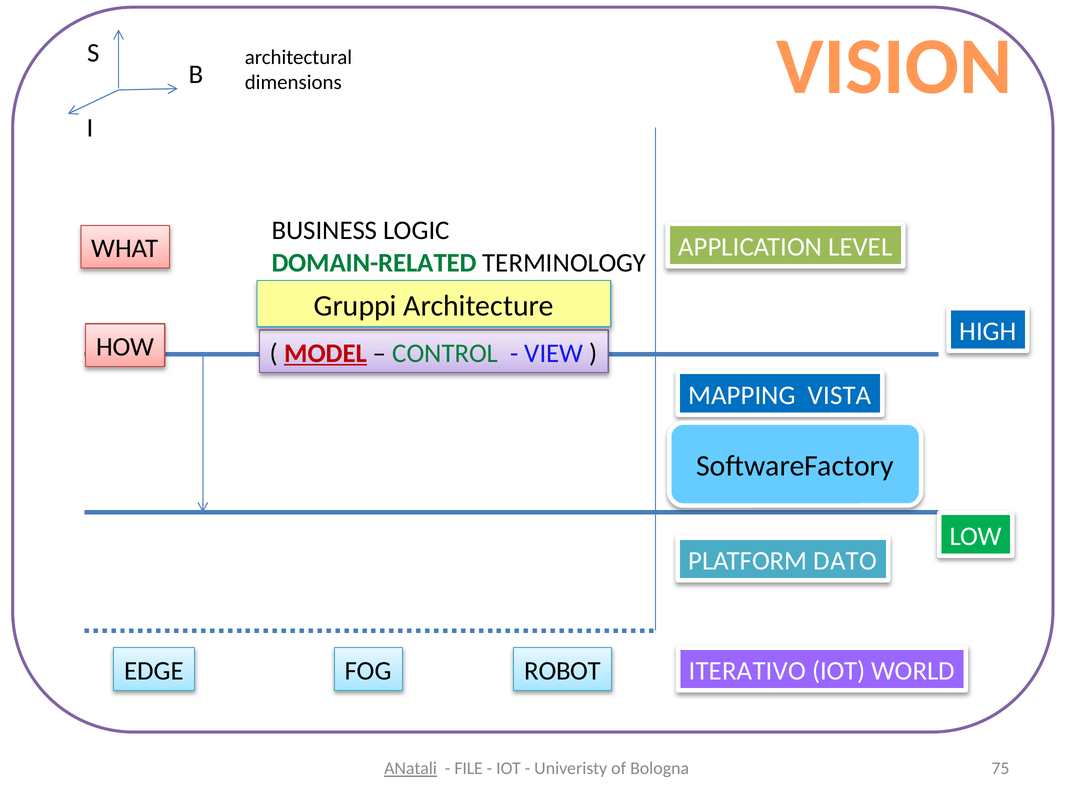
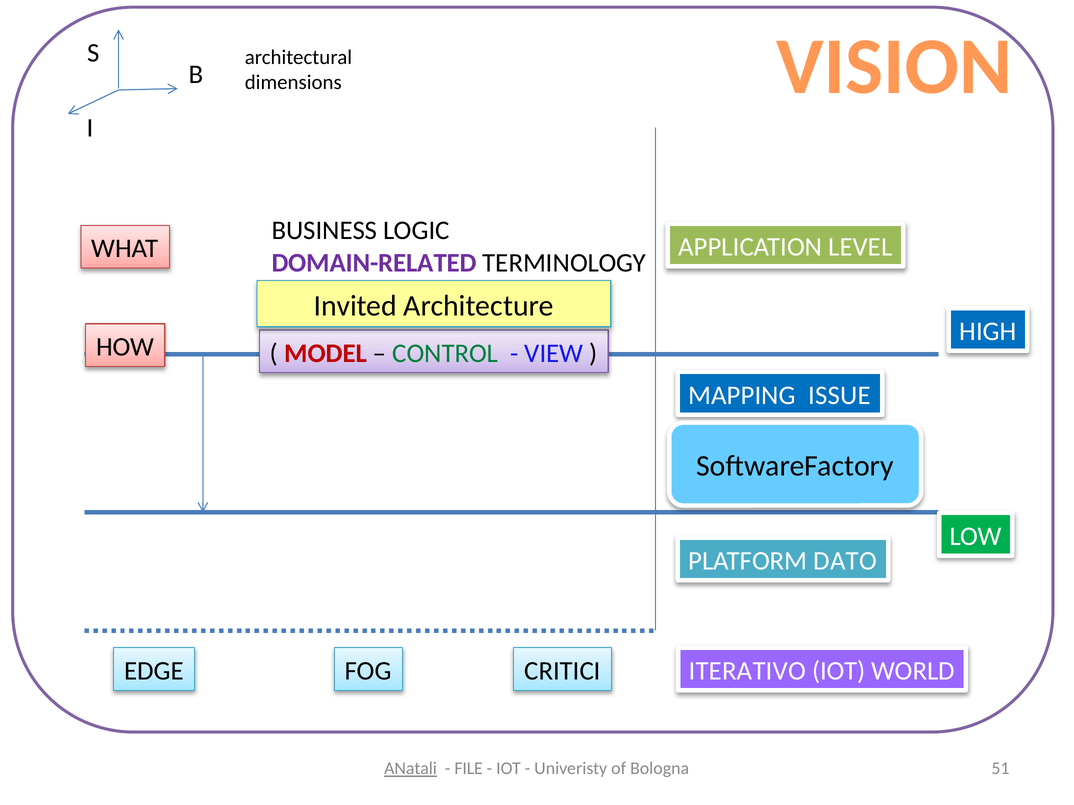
DOMAIN-RELATED colour: green -> purple (374, 263)
Gruppi: Gruppi -> Invited (355, 306)
MODEL underline: present -> none (326, 353)
VISTA: VISTA -> ISSUE (839, 395)
ROBOT: ROBOT -> CRITICI (562, 671)
75: 75 -> 51 (1000, 769)
